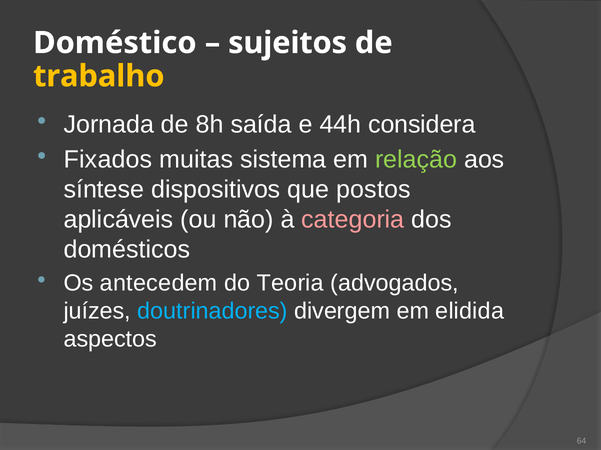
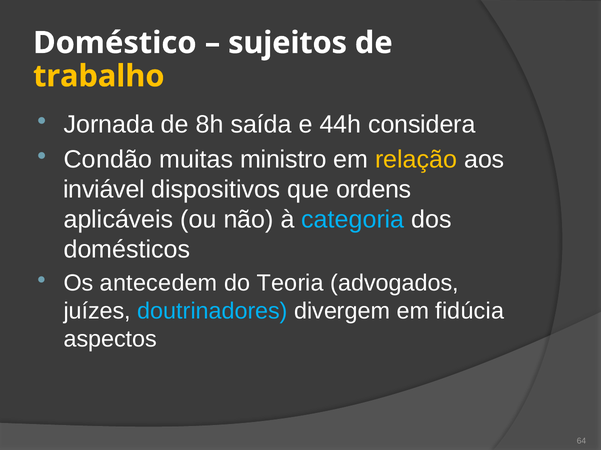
Fixados: Fixados -> Condão (108, 160)
sistema: sistema -> ministro (283, 160)
relação colour: light green -> yellow (416, 160)
síntese: síntese -> inviável (104, 190)
postos: postos -> ordens (374, 190)
categoria colour: pink -> light blue (353, 220)
elidida: elidida -> fidúcia (470, 312)
